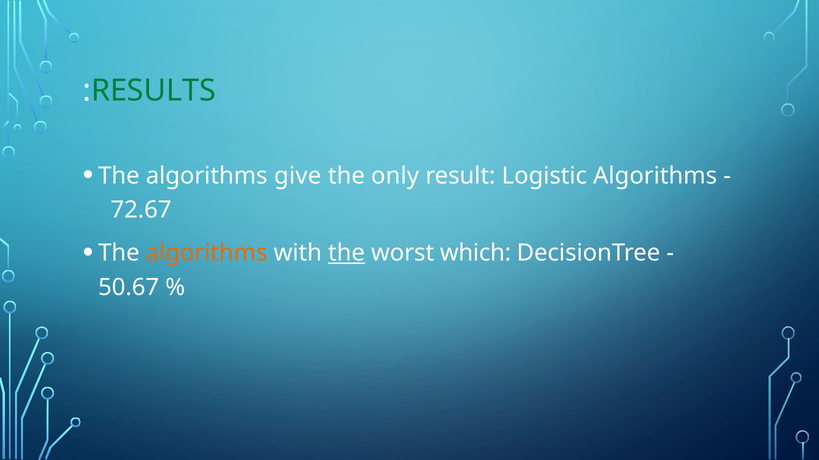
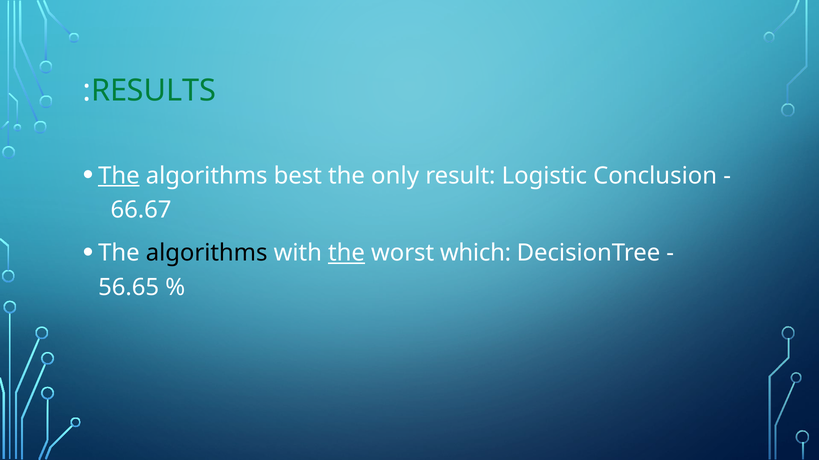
The underline: none -> present (119, 176)
give: give -> best (298, 176)
Logistic Algorithms: Algorithms -> Conclusion (655, 176)
72.67: 72.67 -> 66.67 (141, 210)
algorithms colour: orange -> black (207, 253)
50.67: 50.67 -> 56.65 (129, 288)
